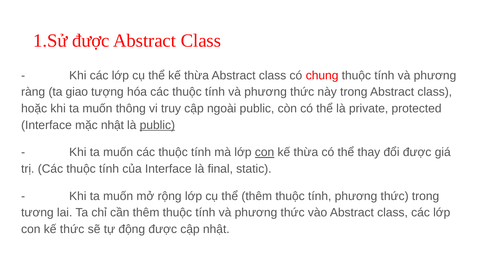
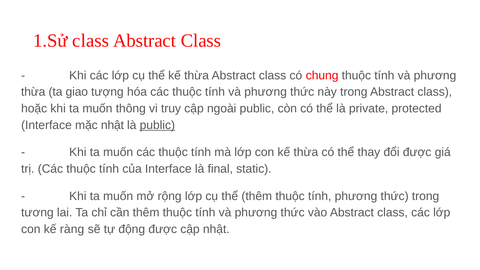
được: được -> class (91, 41)
ràng: ràng -> thừa (33, 92)
con underline: present -> none (265, 152)
kế thức: thức -> ràng (72, 229)
